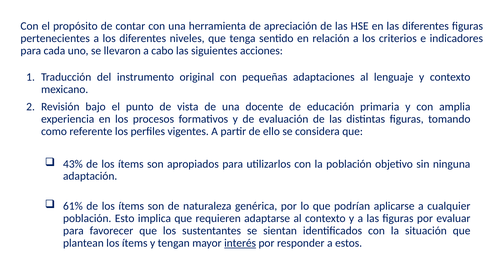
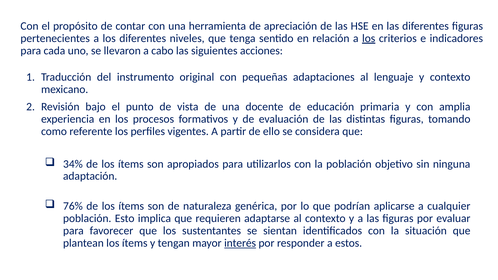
los underline: none -> present (369, 38)
43%: 43% -> 34% (73, 164)
61%: 61% -> 76% (73, 206)
